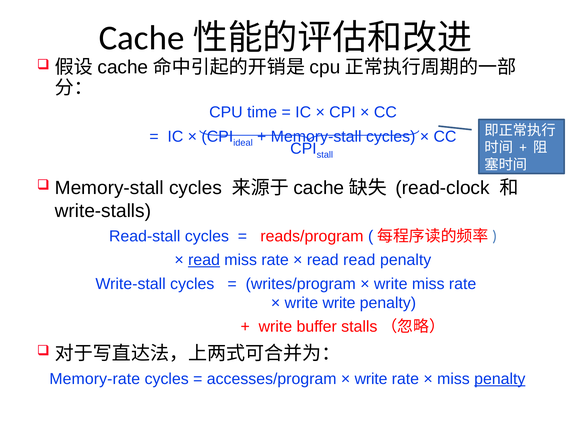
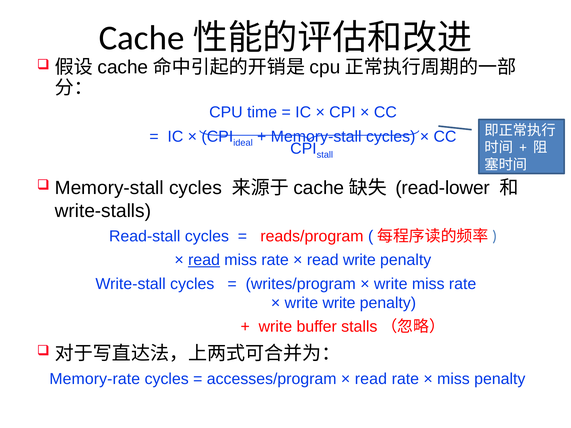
read-clock: read-clock -> read-lower (443, 188)
read read: read -> write (359, 260)
write: write -> read (371, 379)
penalty underline: present -> none (500, 379)
